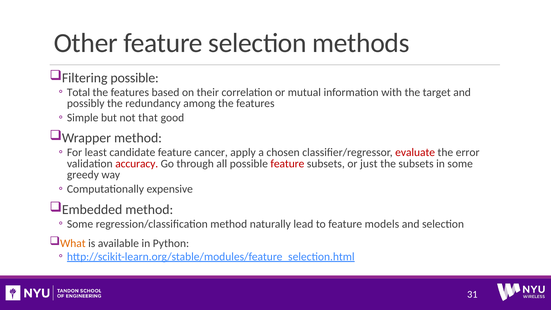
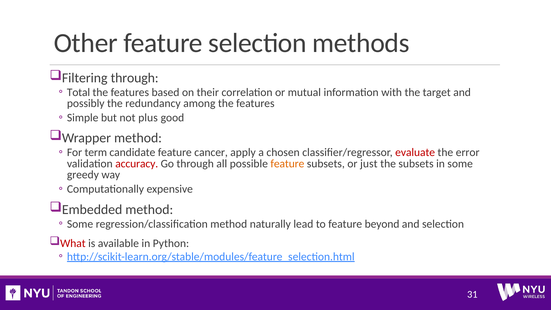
Filtering possible: possible -> through (135, 78)
that: that -> plus (148, 118)
least: least -> term (96, 152)
feature colour: red -> orange (287, 164)
models: models -> beyond (382, 224)
What colour: orange -> red (73, 243)
